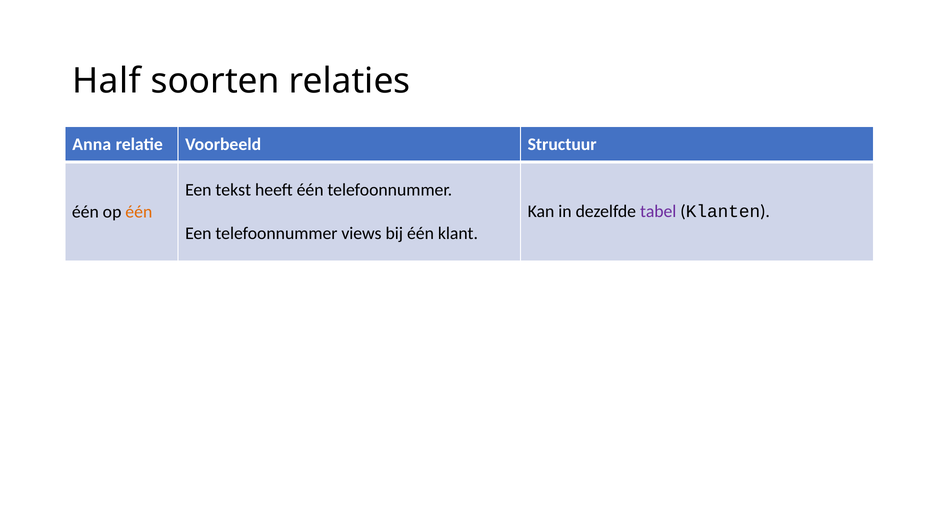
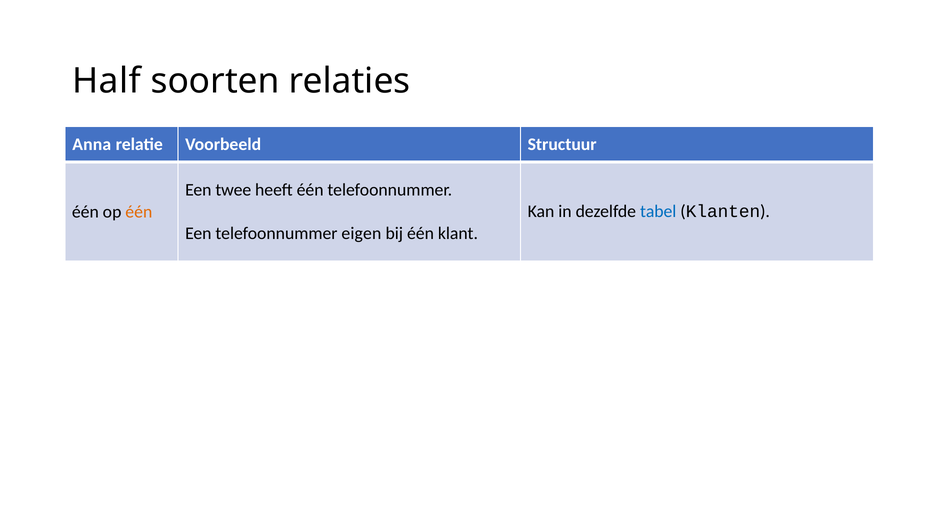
tekst: tekst -> twee (233, 190)
tabel colour: purple -> blue (658, 211)
views: views -> eigen (361, 233)
